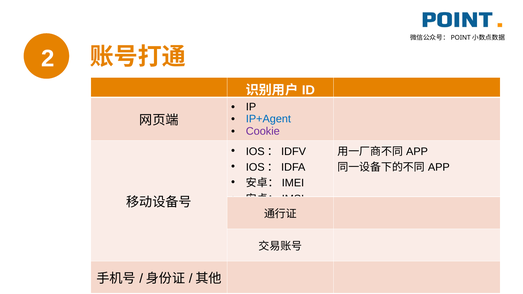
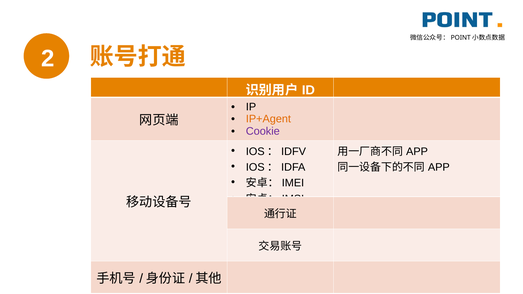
IP+Agent colour: blue -> orange (268, 119)
